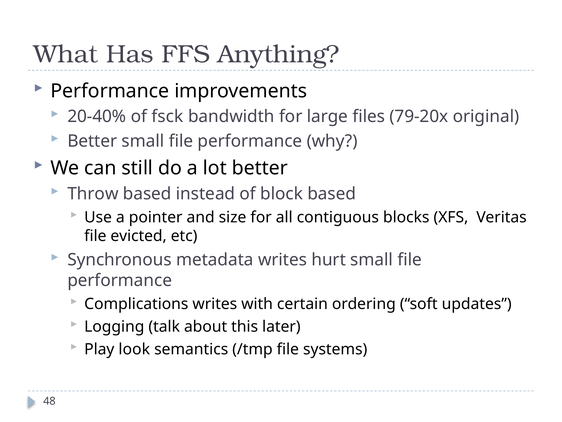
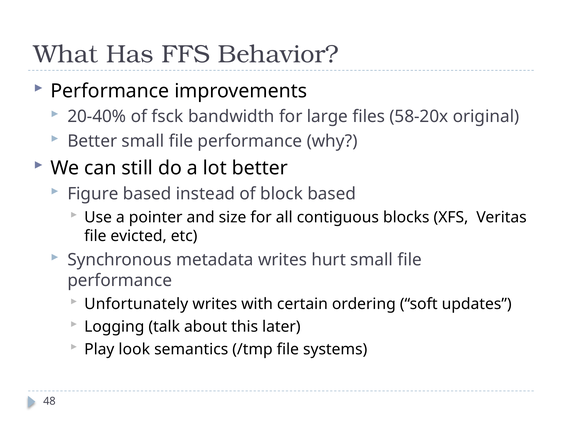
Anything: Anything -> Behavior (278, 54)
79-20x: 79-20x -> 58-20x (419, 117)
Throw: Throw -> Figure (93, 194)
Complications: Complications -> Unfortunately (136, 304)
